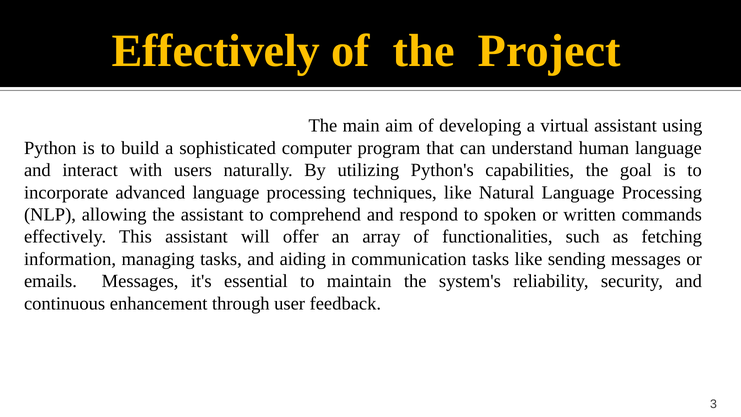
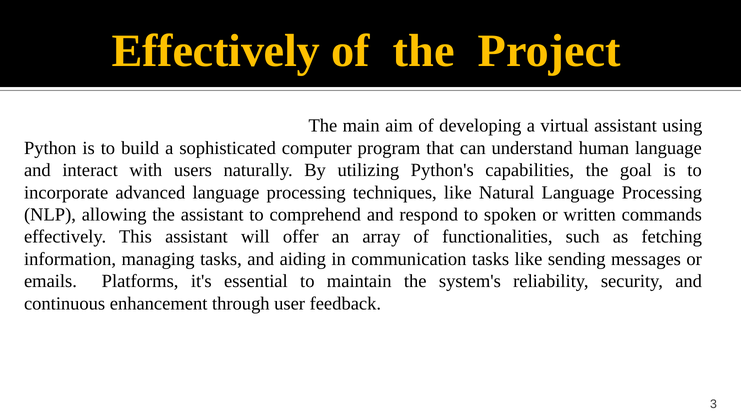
emails Messages: Messages -> Platforms (140, 281)
